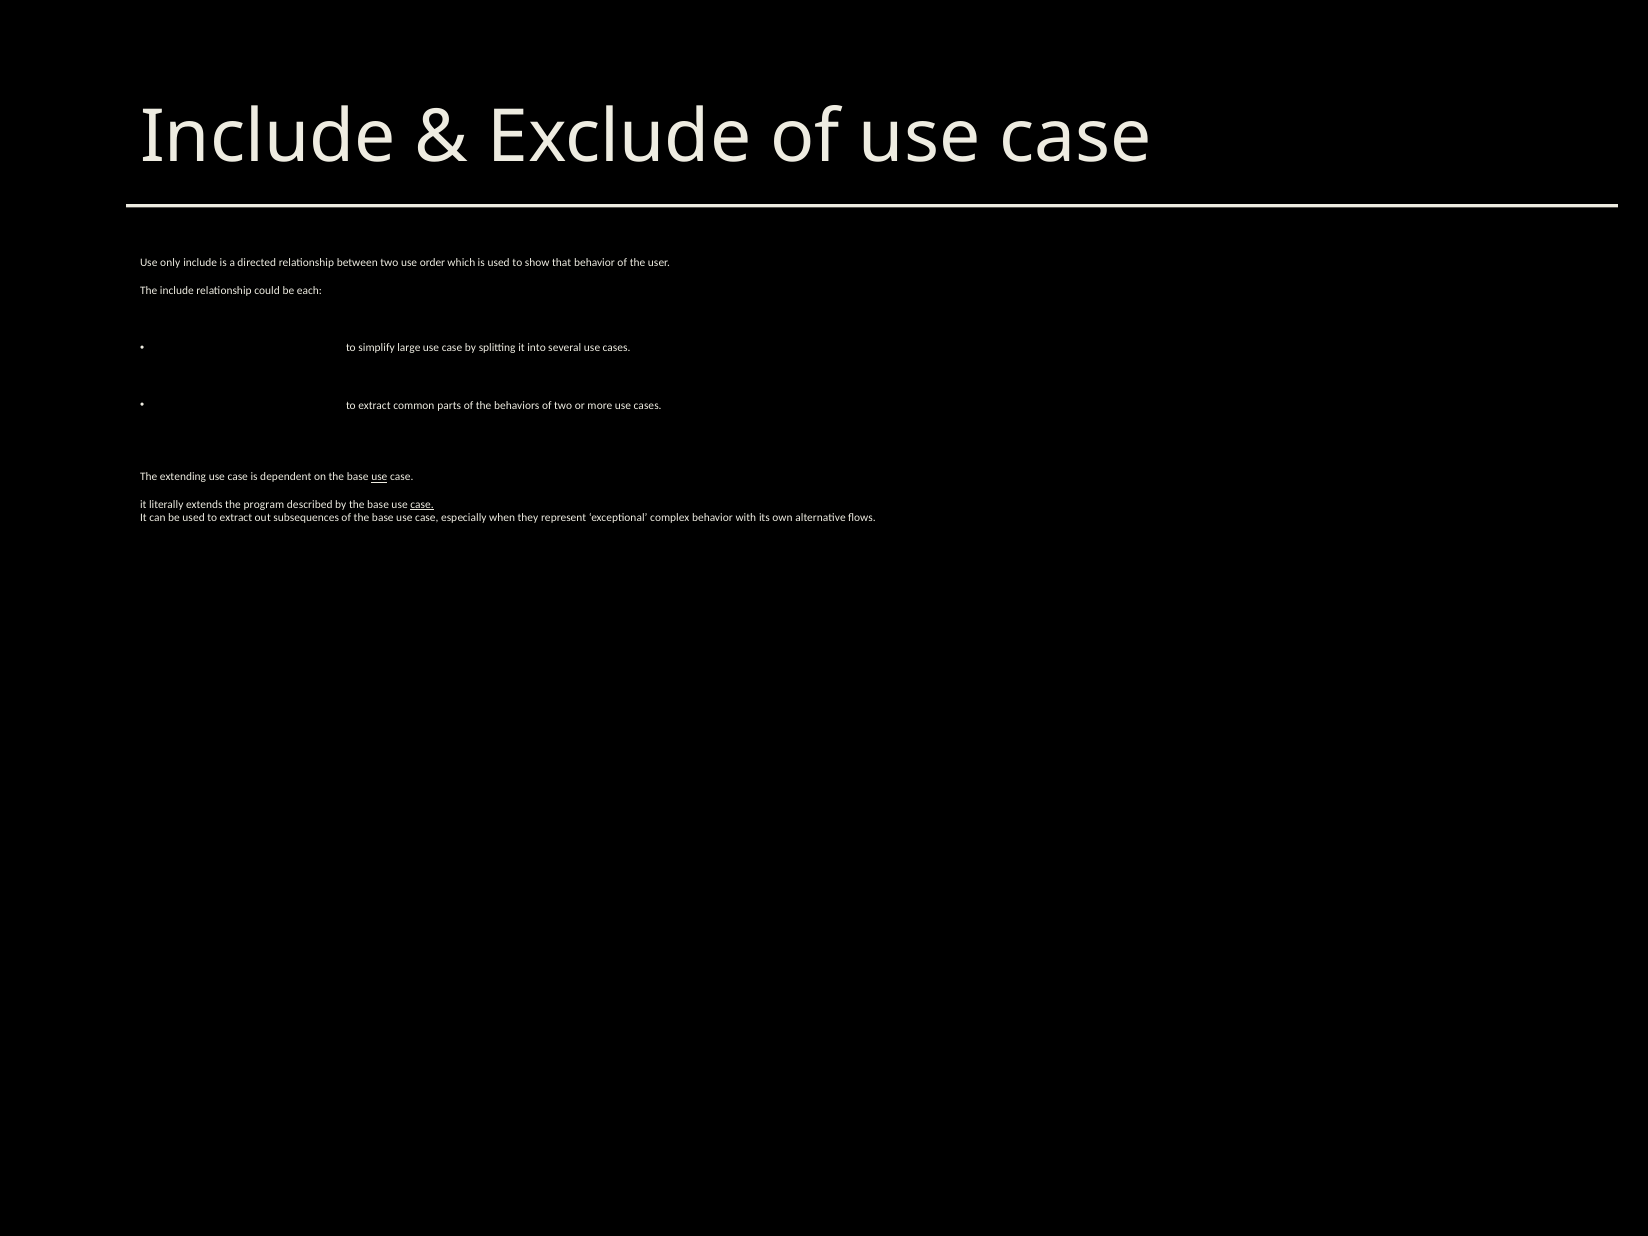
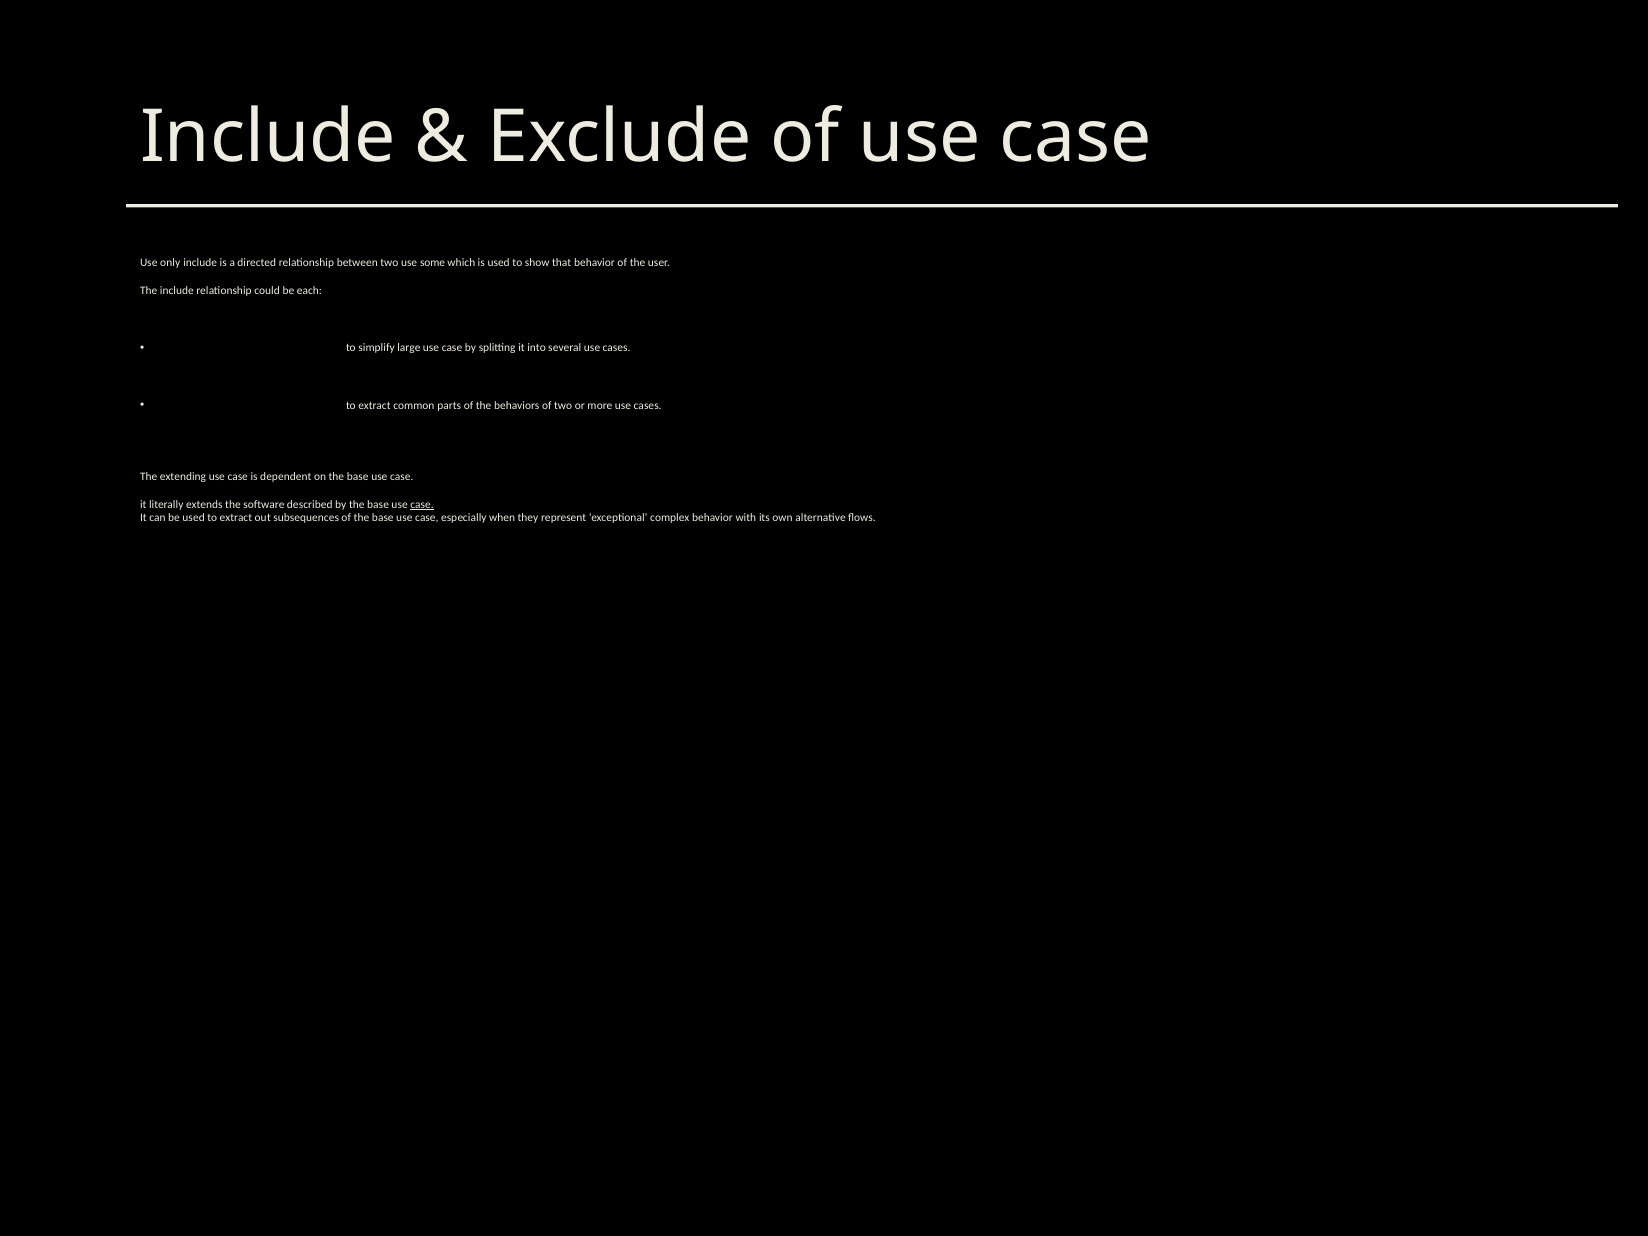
order: order -> some (433, 263)
use underline: present -> none (379, 477)
program: program -> software (264, 504)
